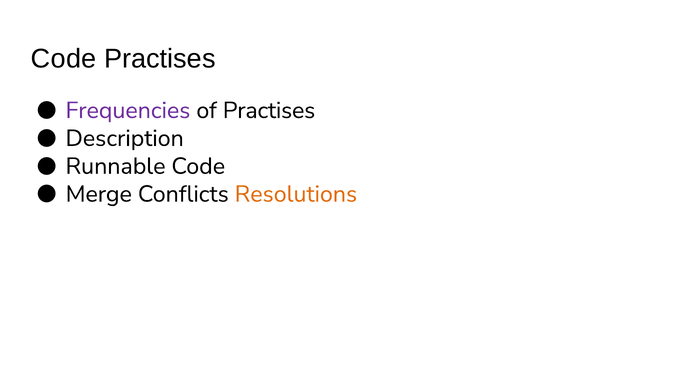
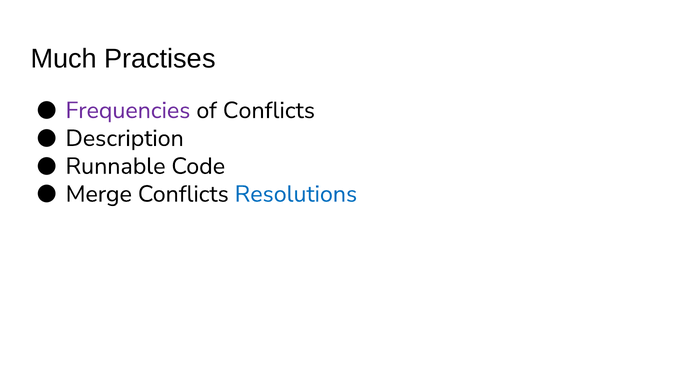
Code: Code -> Much (64, 59)
of Practises: Practises -> Conflicts (269, 110)
Resolutions colour: orange -> blue (296, 194)
